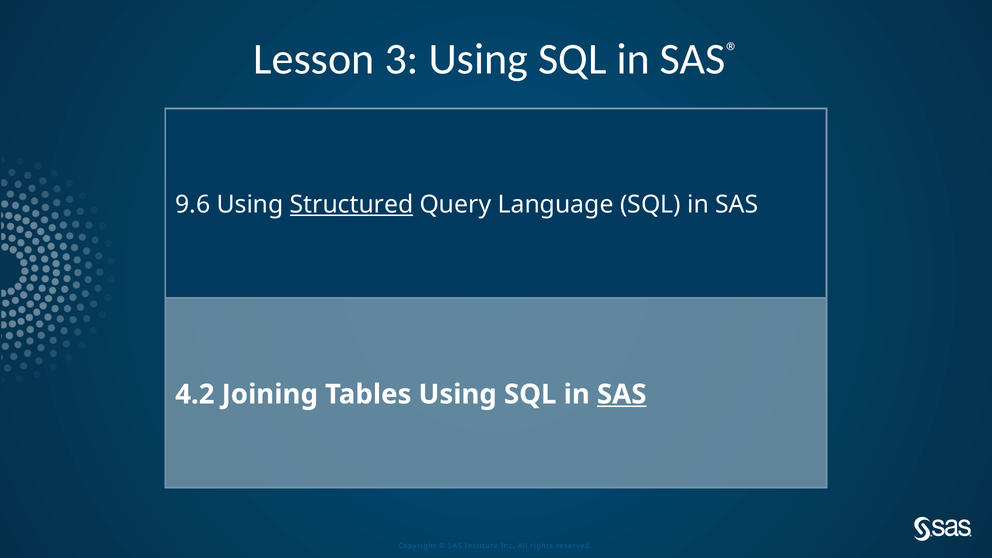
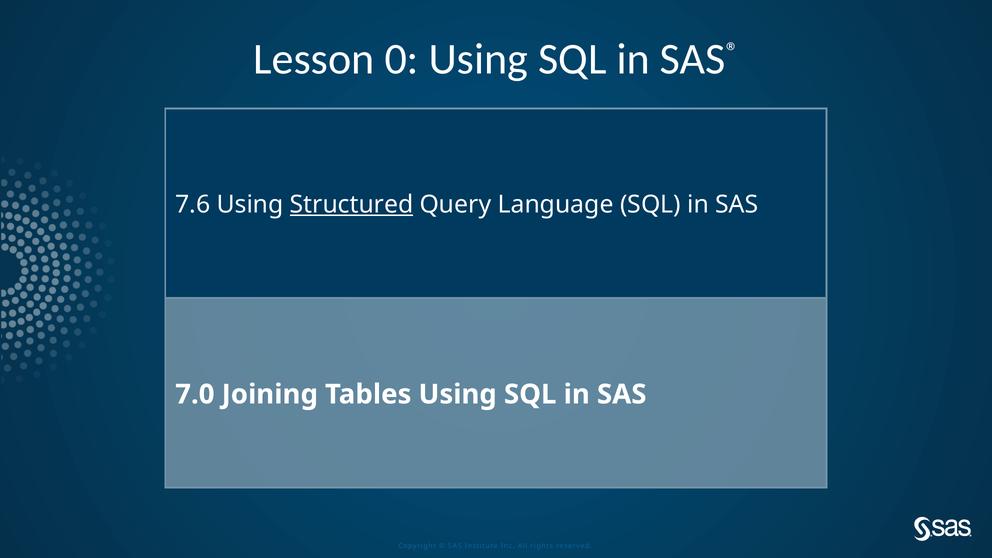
3: 3 -> 0 (402, 59)
9.6: 9.6 -> 7.6 (193, 205)
4.2: 4.2 -> 7.0 (195, 394)
SAS underline: present -> none (622, 394)
